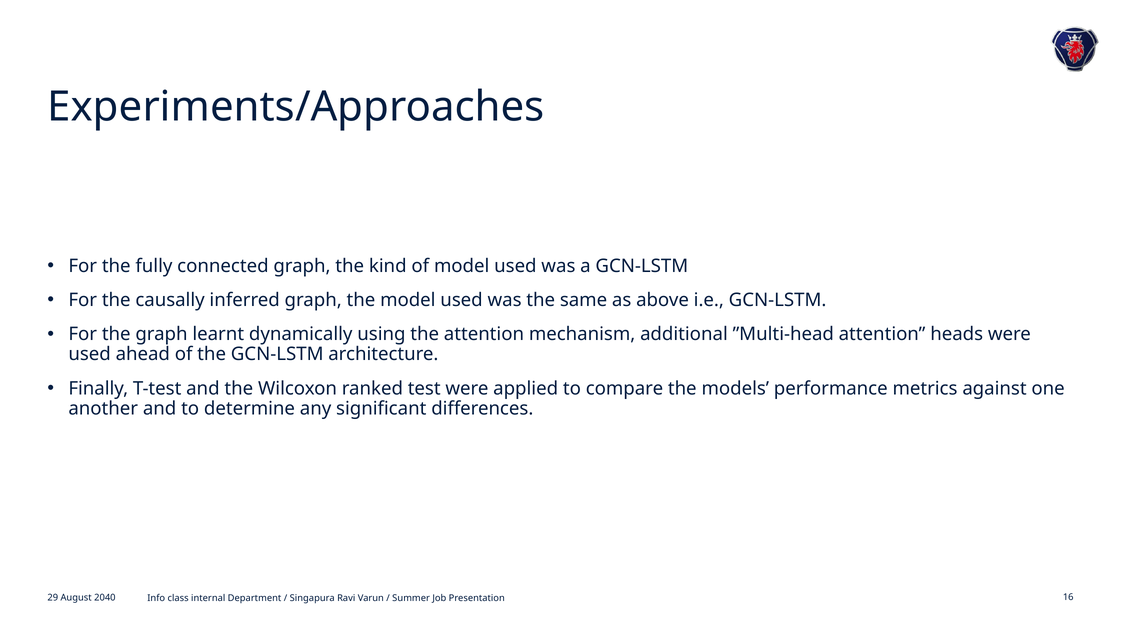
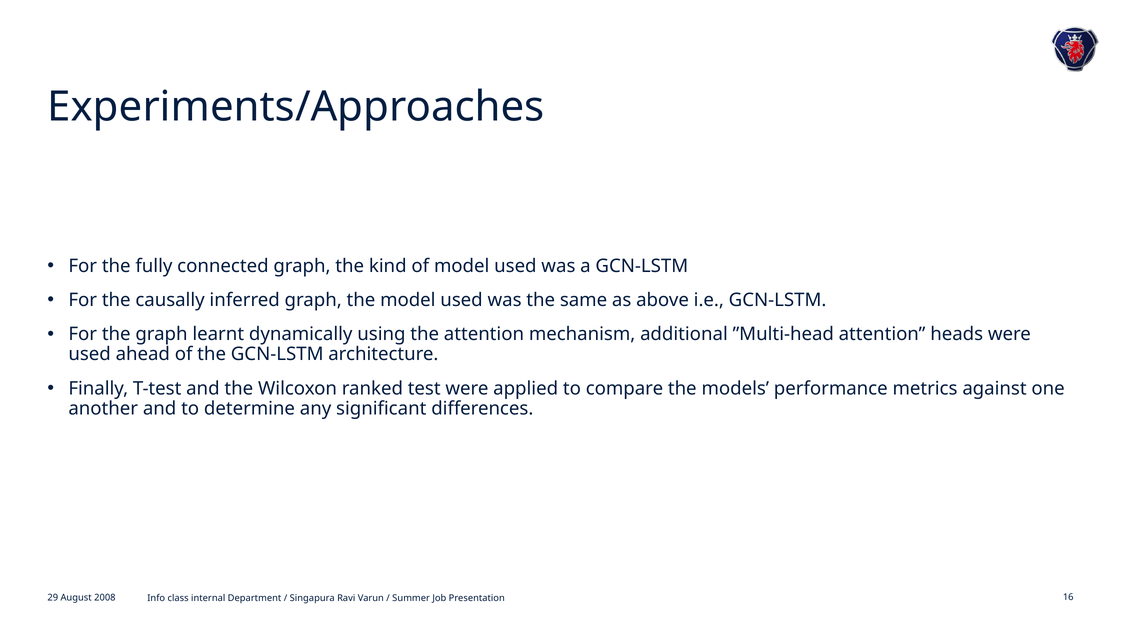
2040: 2040 -> 2008 (105, 598)
